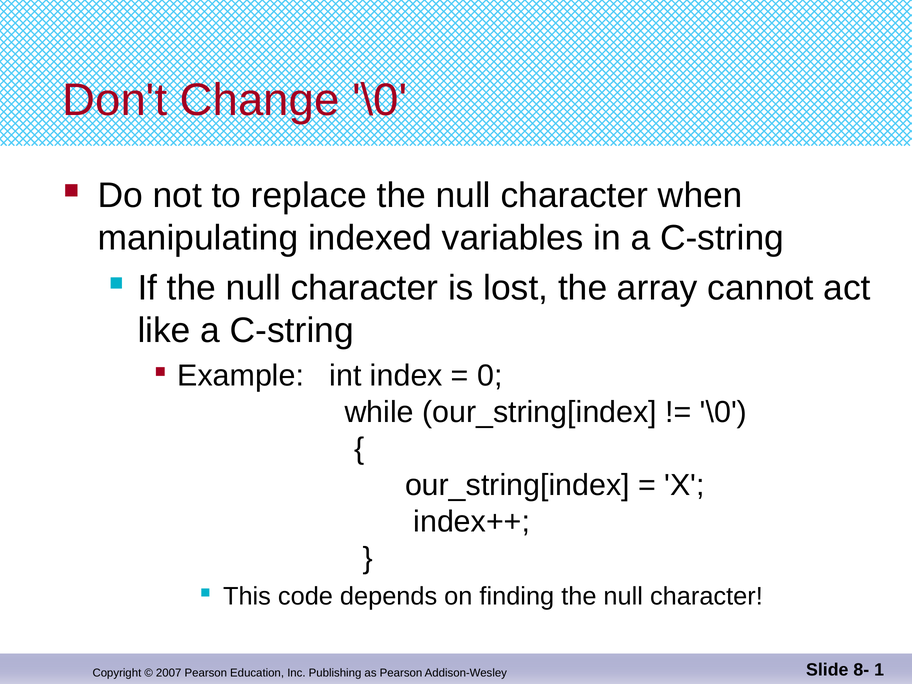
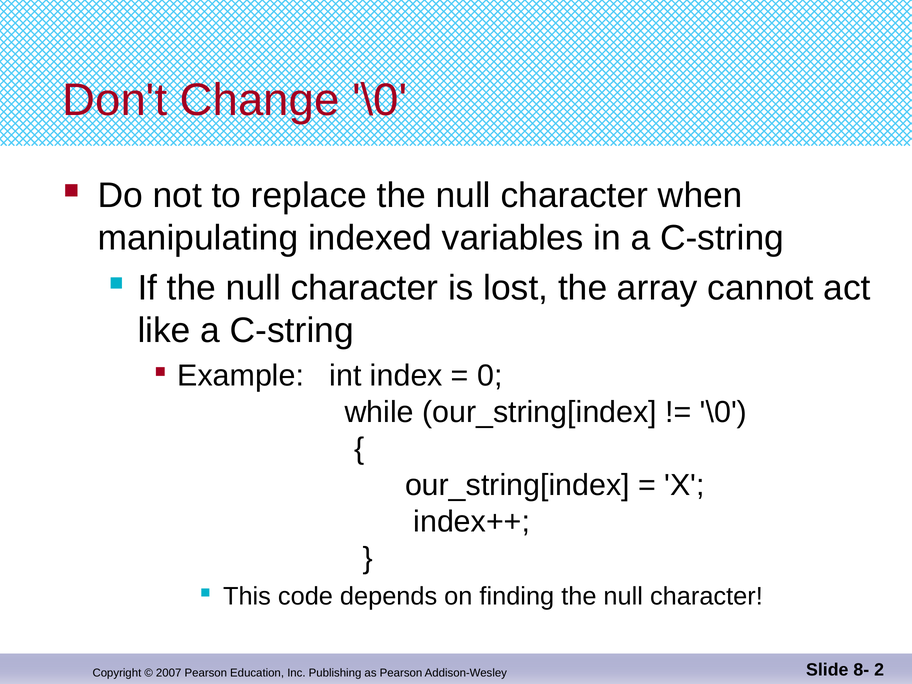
1: 1 -> 2 (879, 670)
